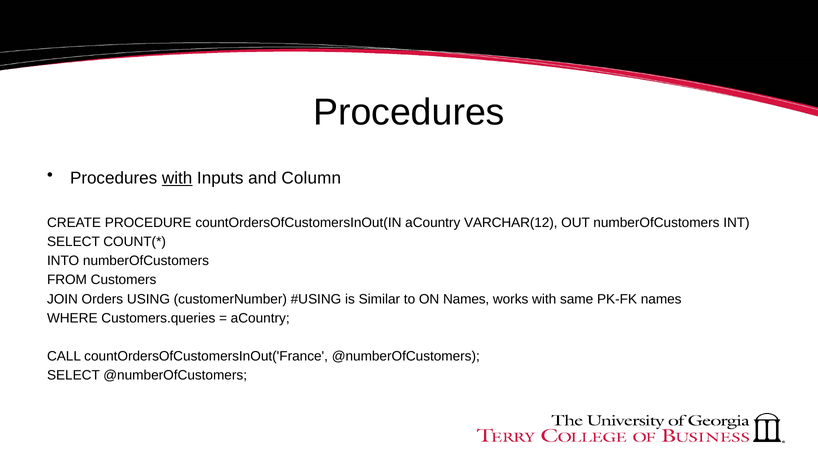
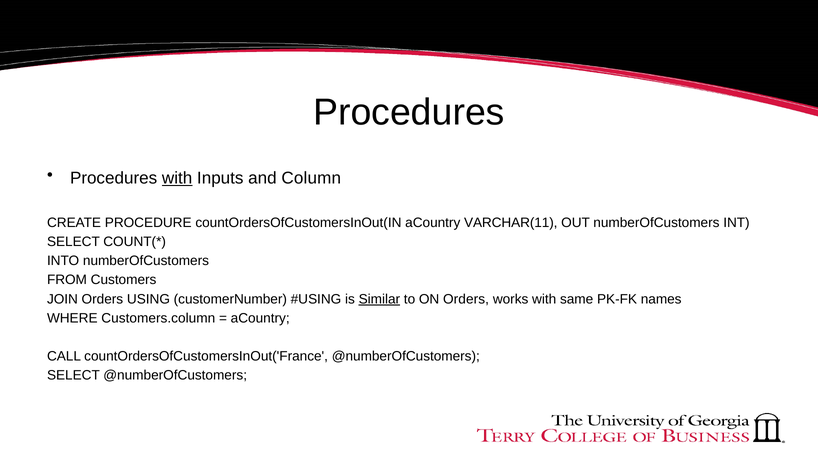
VARCHAR(12: VARCHAR(12 -> VARCHAR(11 (511, 223)
Similar underline: none -> present (379, 299)
ON Names: Names -> Orders (466, 299)
Customers.queries: Customers.queries -> Customers.column (158, 318)
